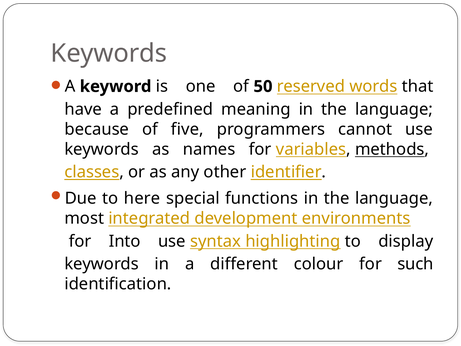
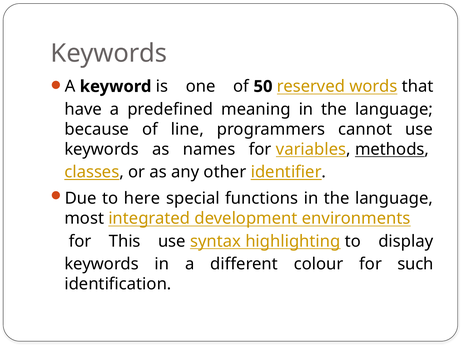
five: five -> line (187, 129)
Into: Into -> This (125, 241)
